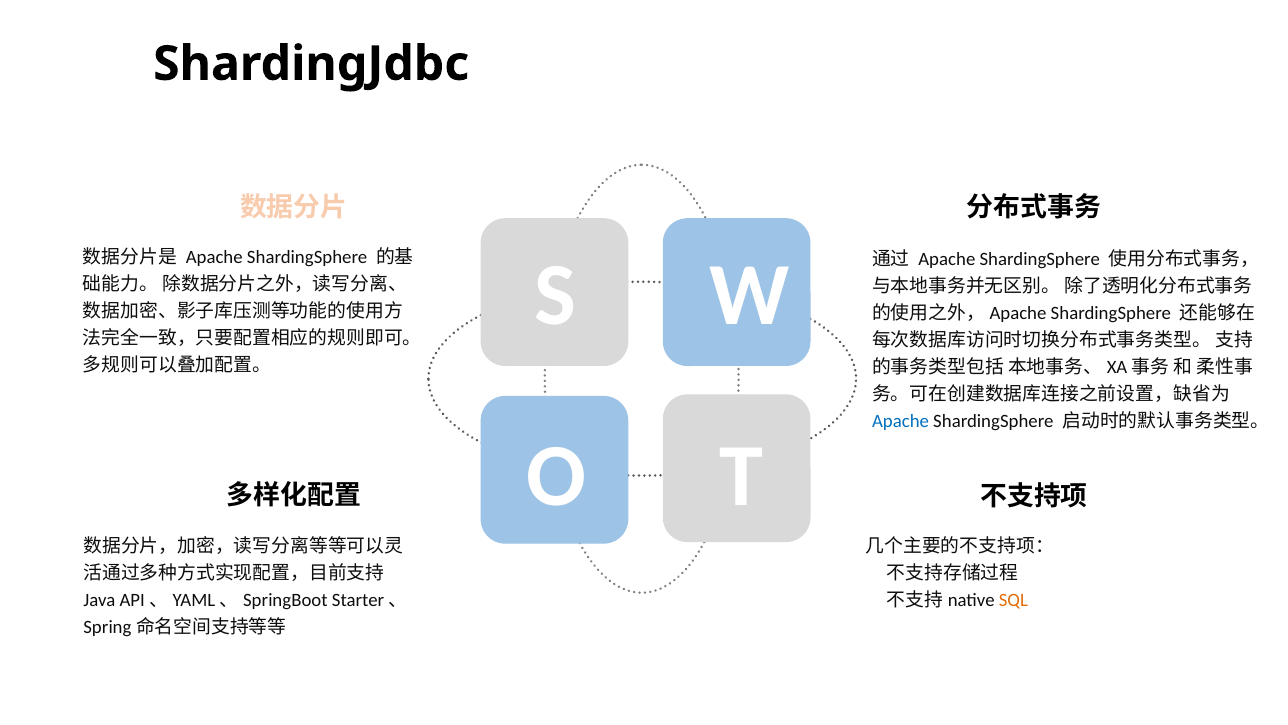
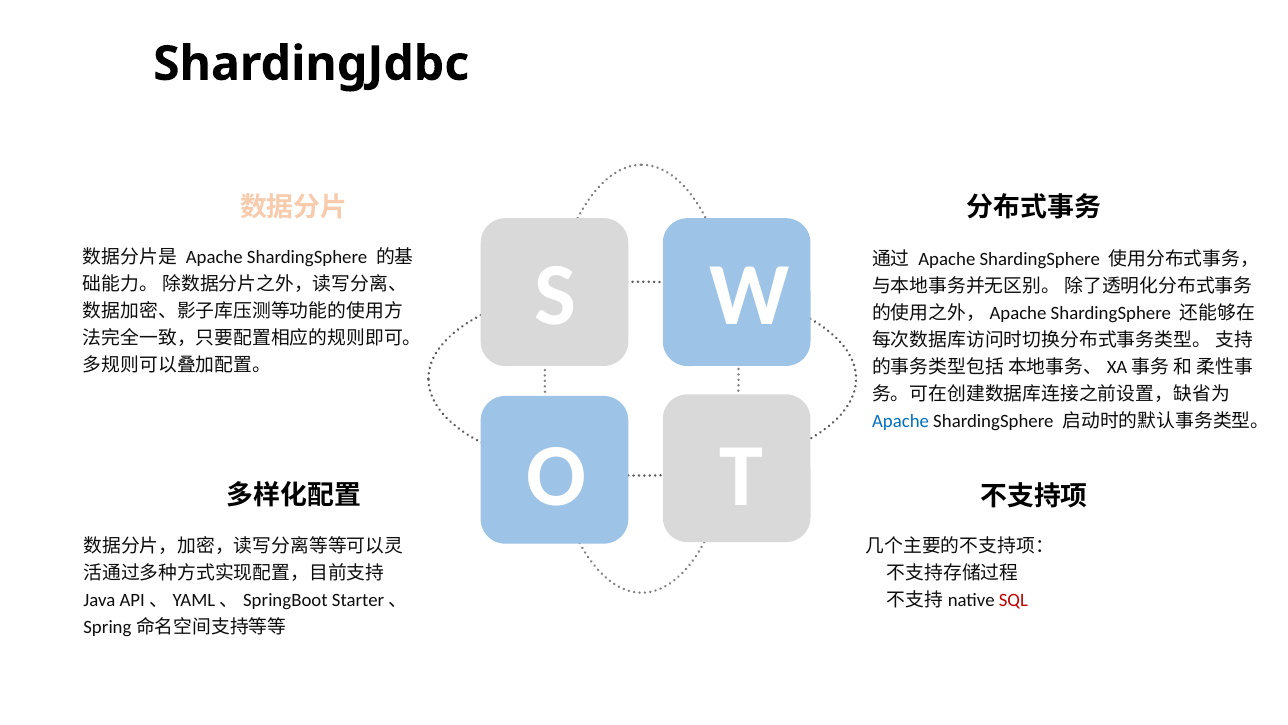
SQL colour: orange -> red (1013, 600)
